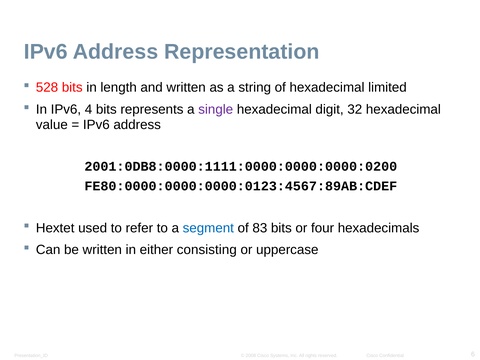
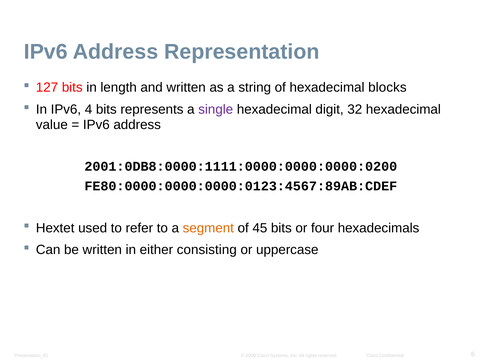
528: 528 -> 127 (47, 88)
limited: limited -> blocks (387, 88)
segment colour: blue -> orange (208, 228)
83: 83 -> 45 (260, 228)
